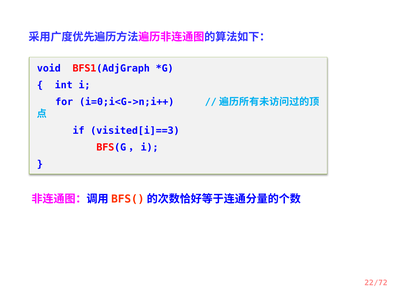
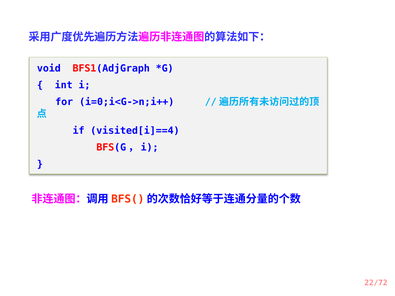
visited[i]==3: visited[i]==3 -> visited[i]==4 (135, 131)
